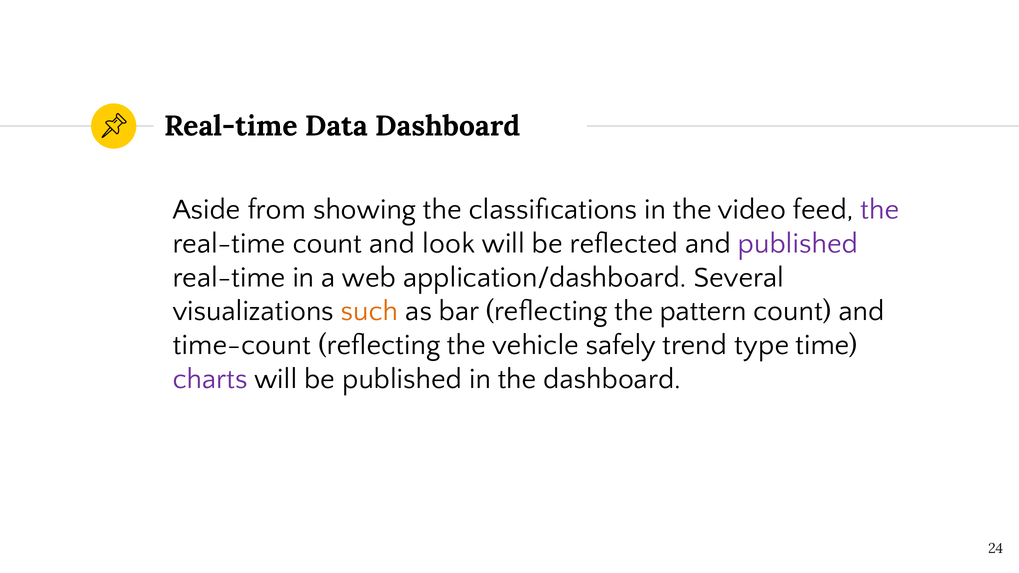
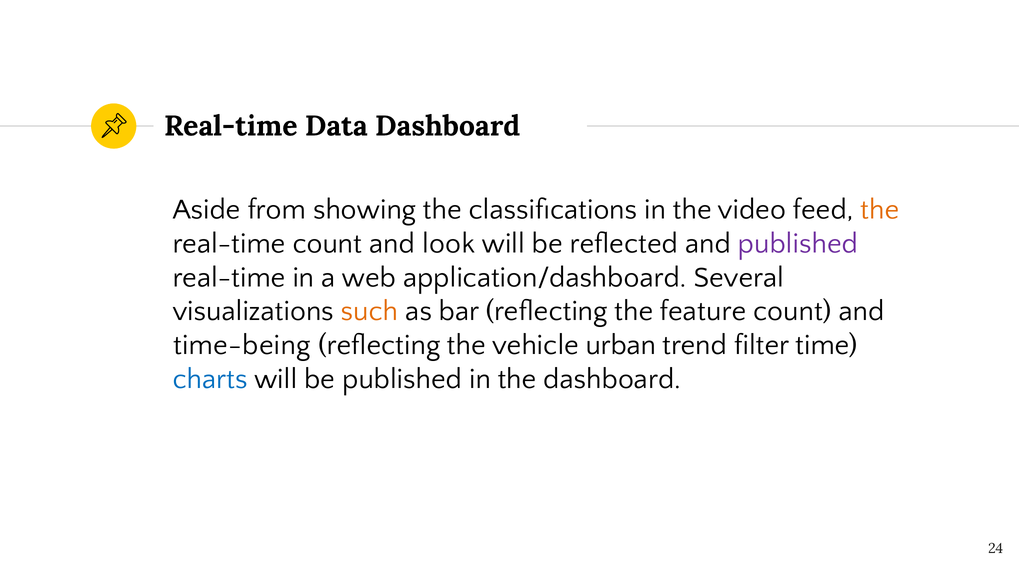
the colour: purple -> orange (880, 209)
pattern: pattern -> feature (703, 311)
time-count: time-count -> time-being (242, 345)
safely: safely -> urban (621, 345)
type: type -> filter (762, 345)
charts colour: purple -> blue (210, 379)
